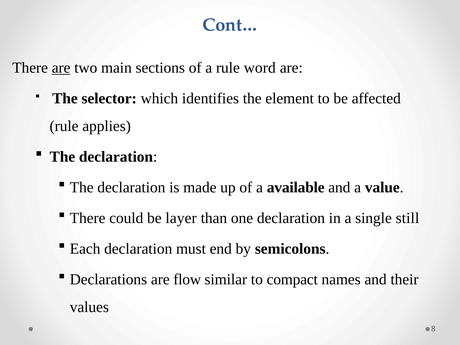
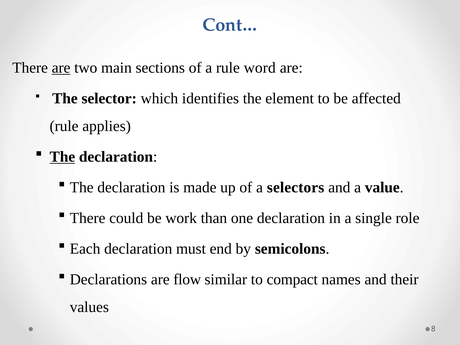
The underline: none -> present (62, 157)
available: available -> selectors (296, 187)
layer: layer -> work (181, 218)
still: still -> role (408, 218)
